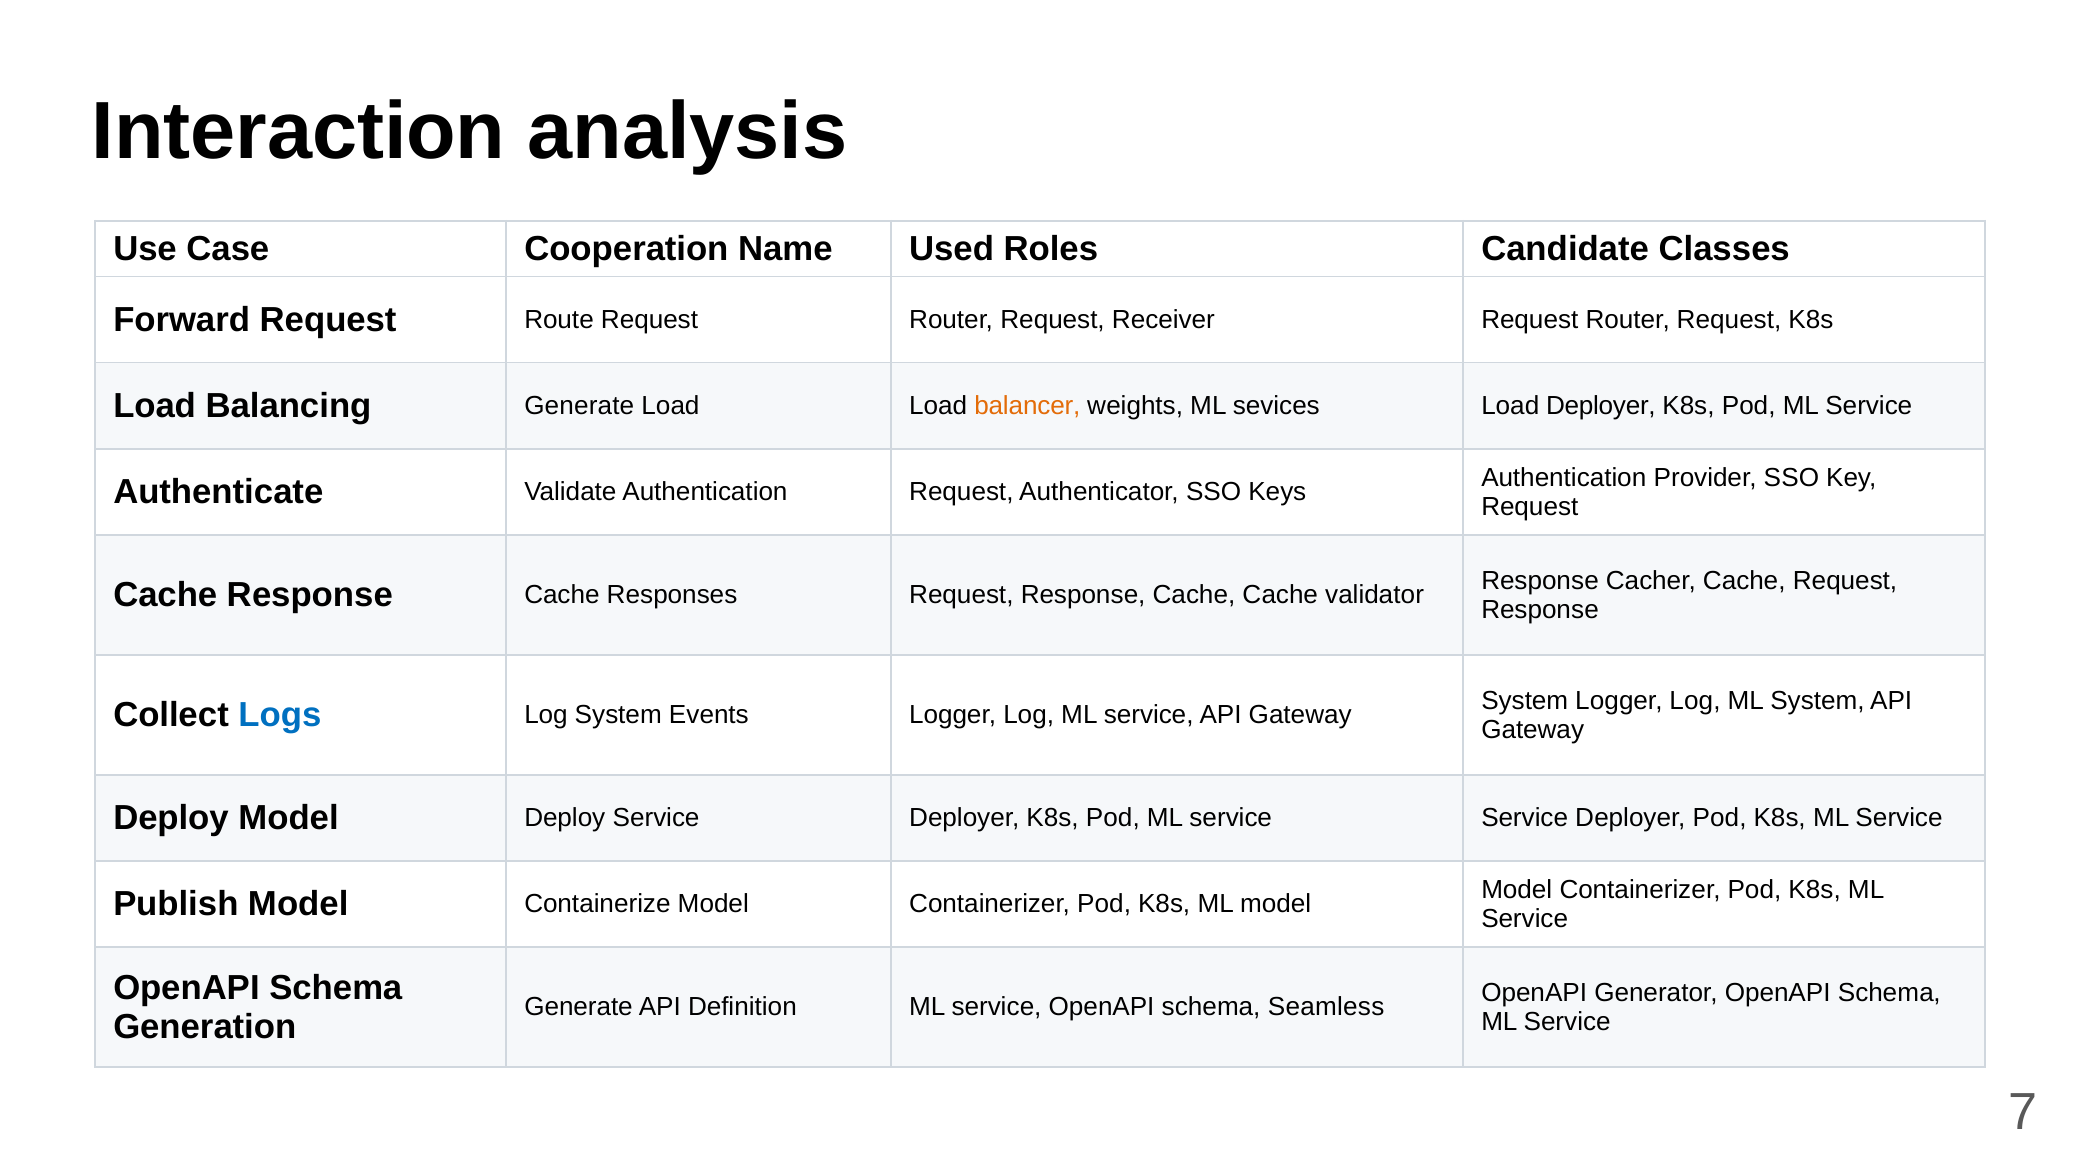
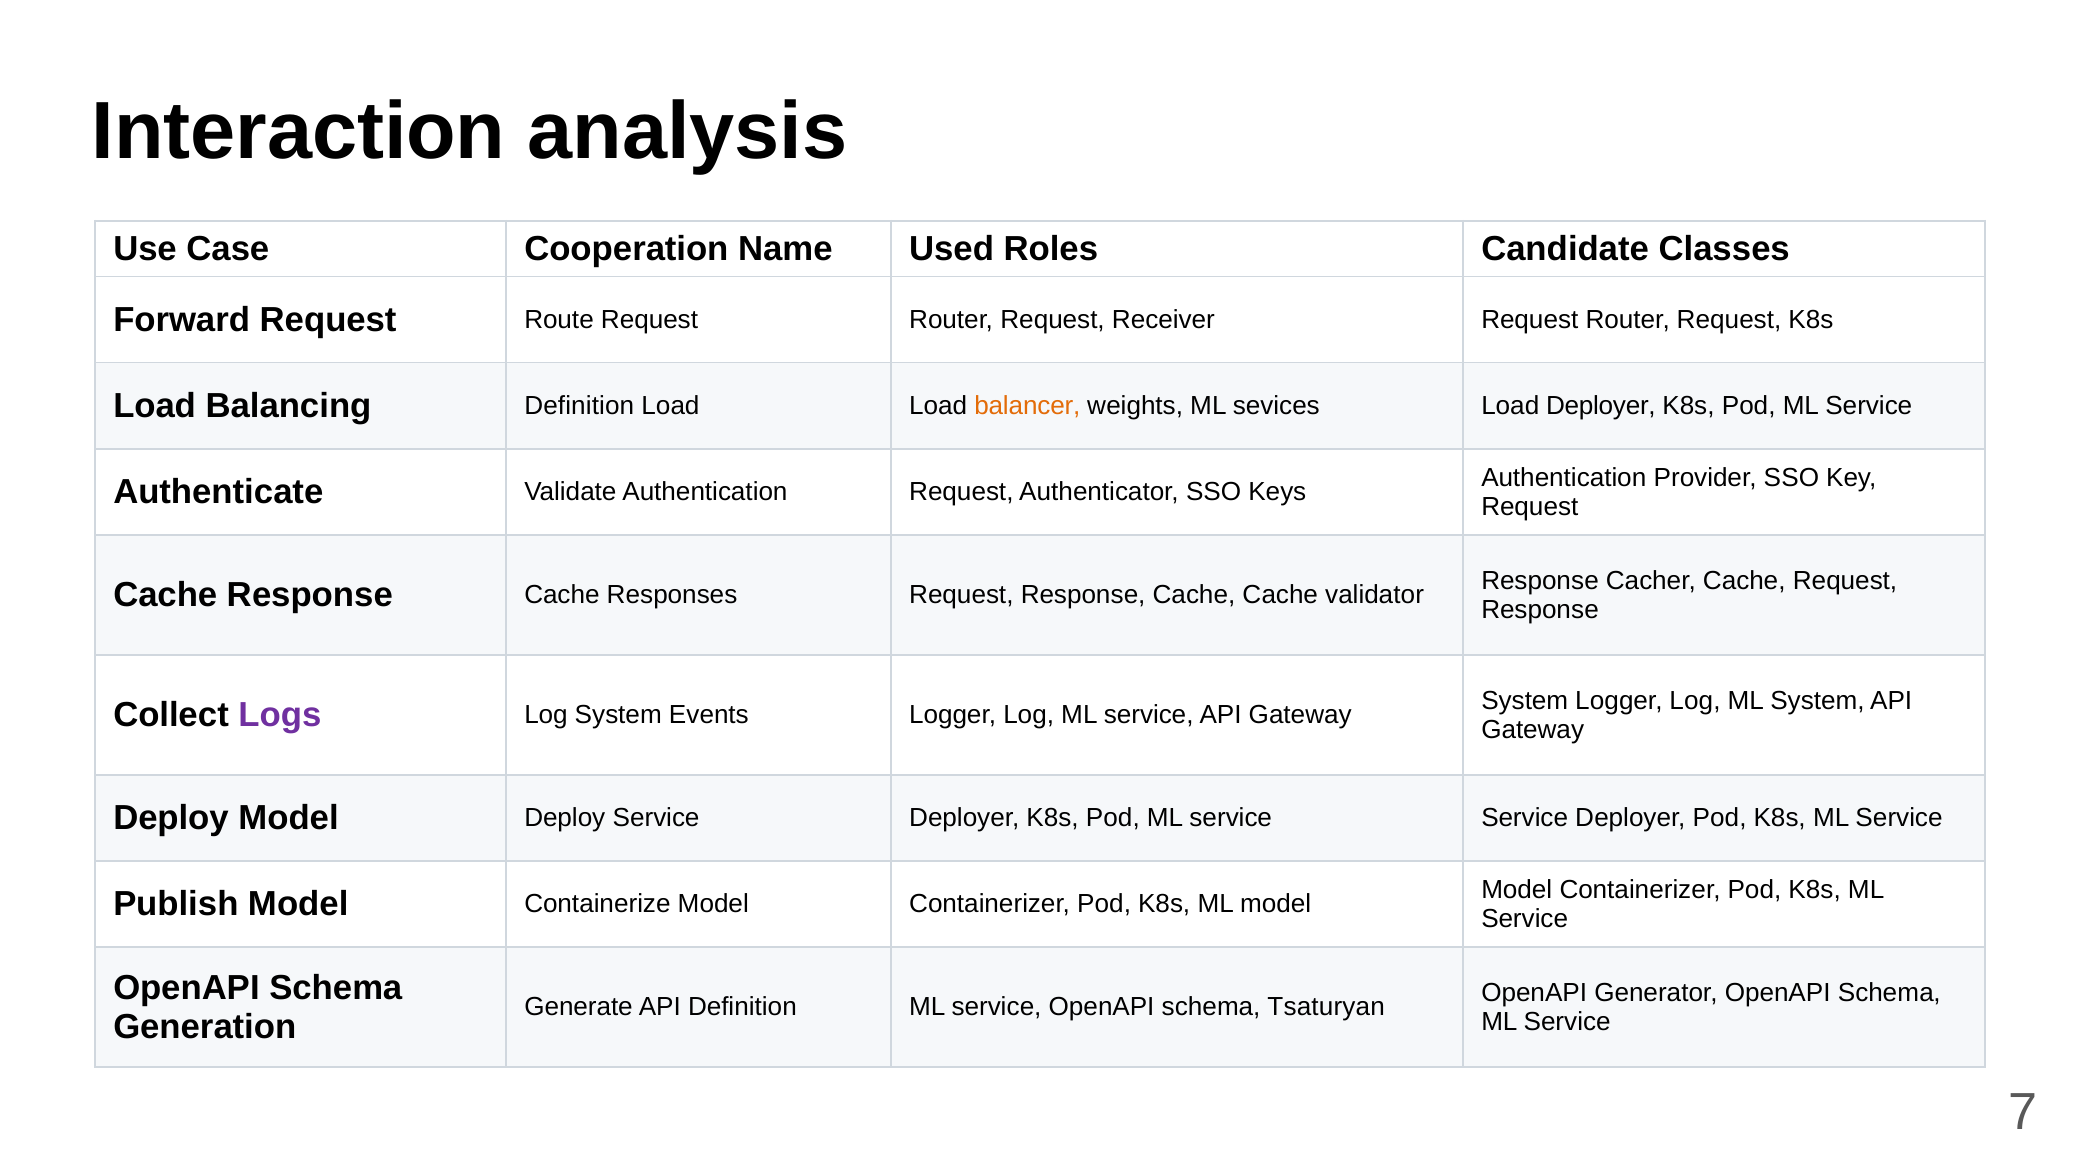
Balancing Generate: Generate -> Definition (579, 406)
Logs colour: blue -> purple (280, 716)
Seamless: Seamless -> Tsaturyan (1326, 1008)
